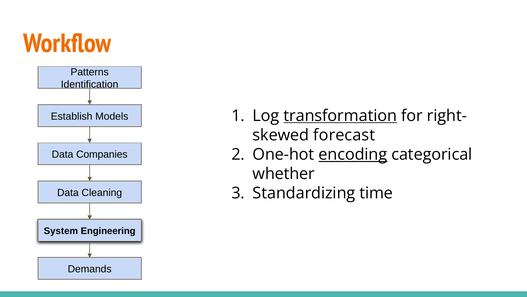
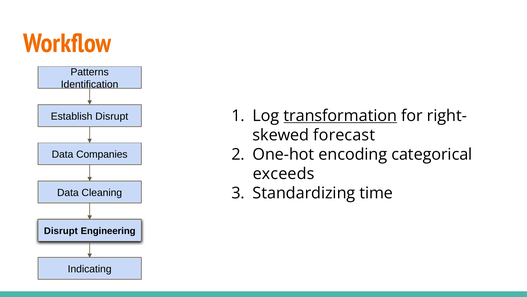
Establish Models: Models -> Disrupt (112, 116)
encoding underline: present -> none (353, 154)
whether: whether -> exceeds (284, 173)
System: System -> Disrupt (61, 230)
Demands: Demands -> Indicating (90, 269)
